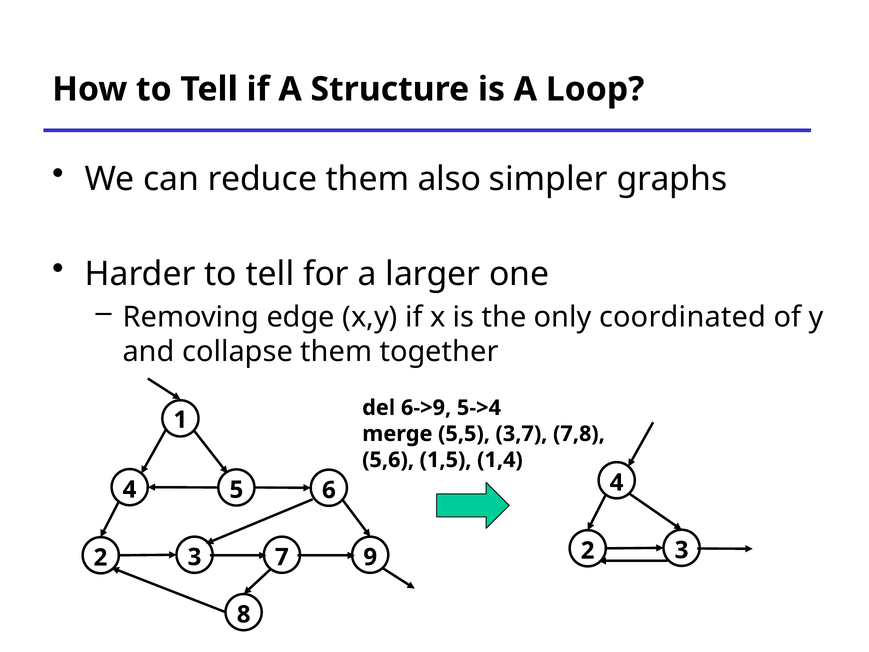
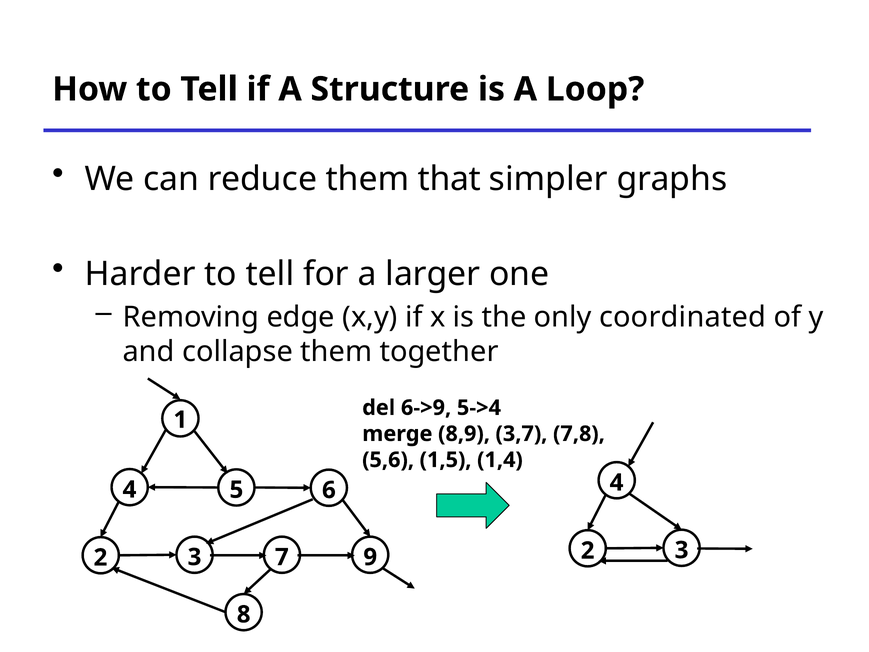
also: also -> that (449, 179)
5,5: 5,5 -> 8,9 (464, 434)
